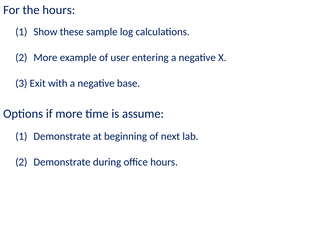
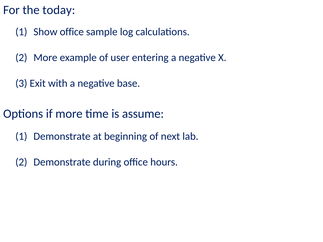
the hours: hours -> today (59, 10)
Show these: these -> office (72, 32)
